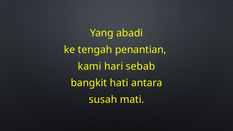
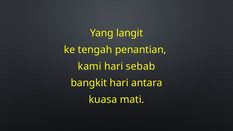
abadi: abadi -> langit (130, 33)
bangkit hati: hati -> hari (119, 83)
susah: susah -> kuasa (103, 100)
